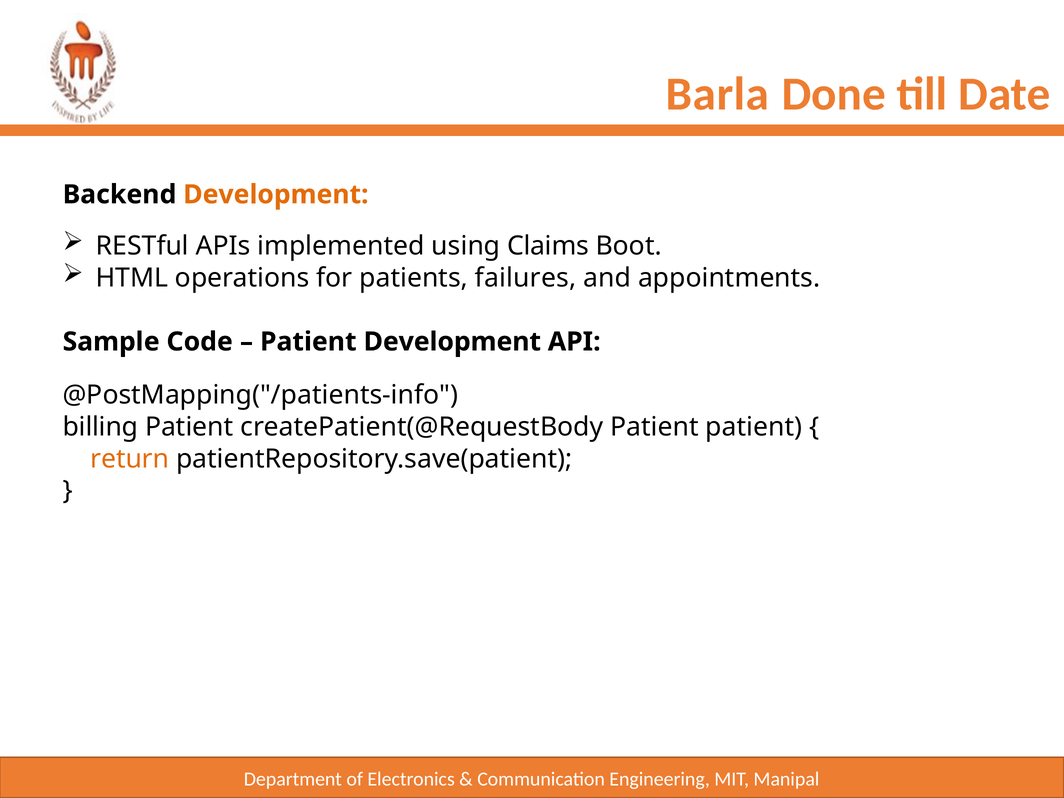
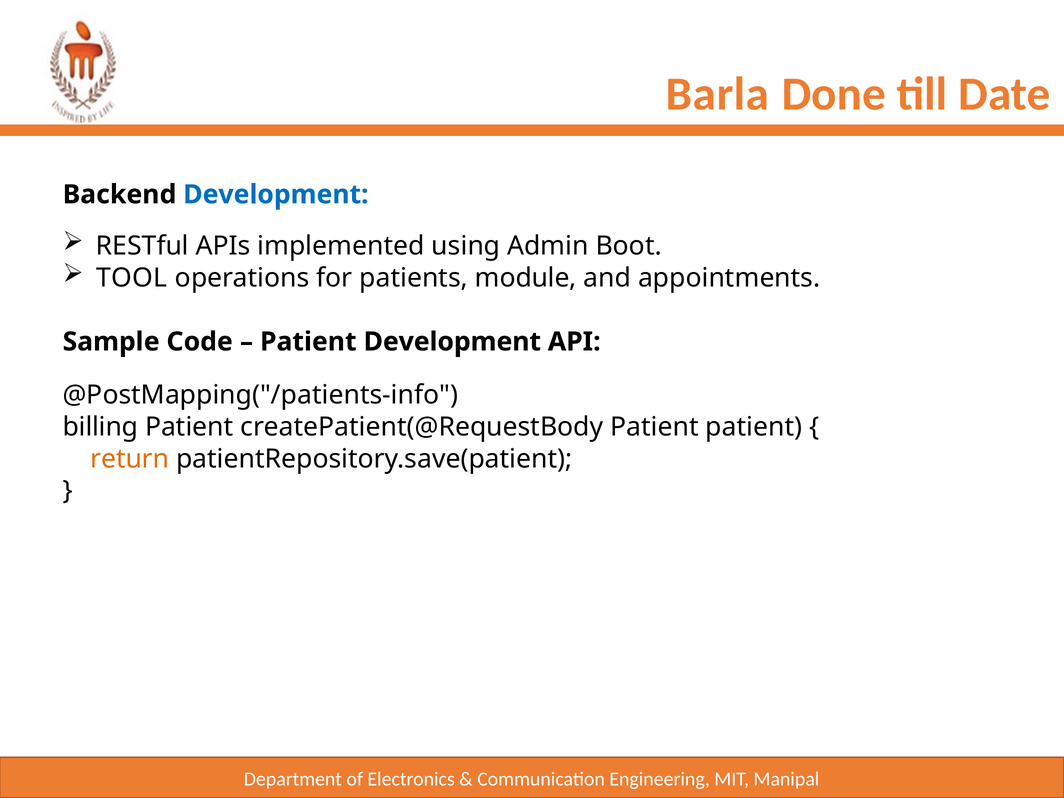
Development colour: orange -> blue (276, 195)
Claims: Claims -> Admin (548, 246)
HTML: HTML -> TOOL (132, 278)
failures: failures -> module (526, 278)
